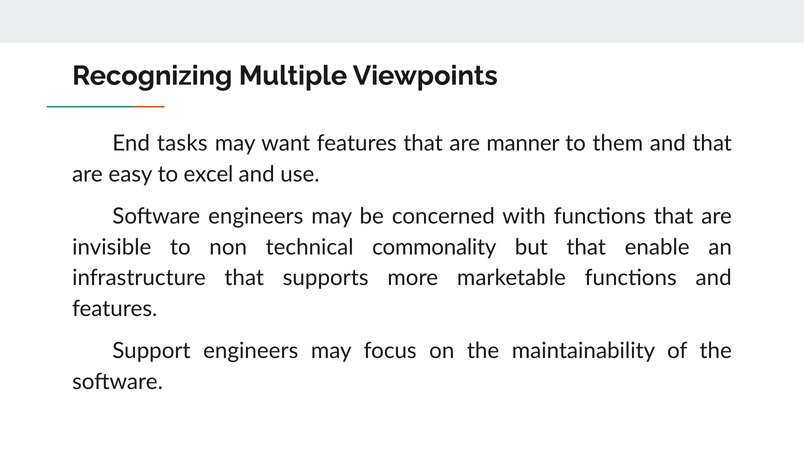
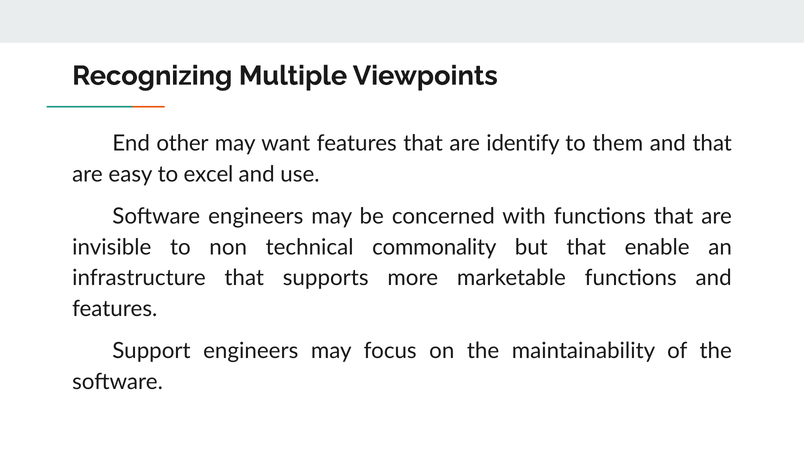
tasks: tasks -> other (183, 144)
manner: manner -> identify (523, 144)
